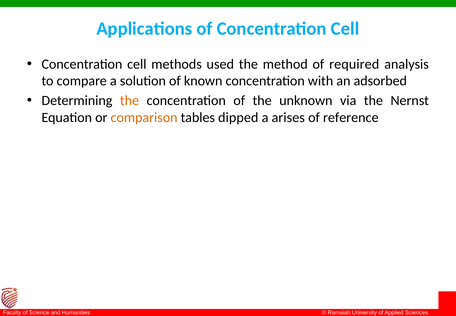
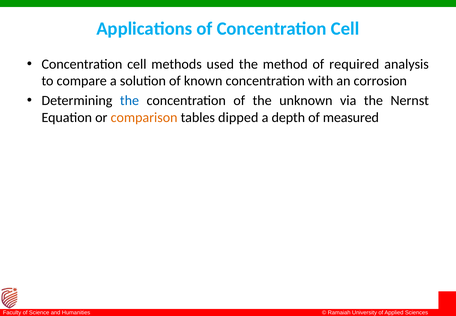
adsorbed: adsorbed -> corrosion (380, 81)
the colour: orange -> blue (130, 101)
arises: arises -> depth (288, 117)
reference: reference -> measured (351, 117)
